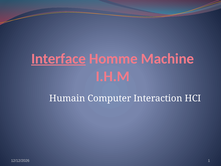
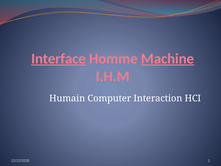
Machine underline: none -> present (168, 59)
